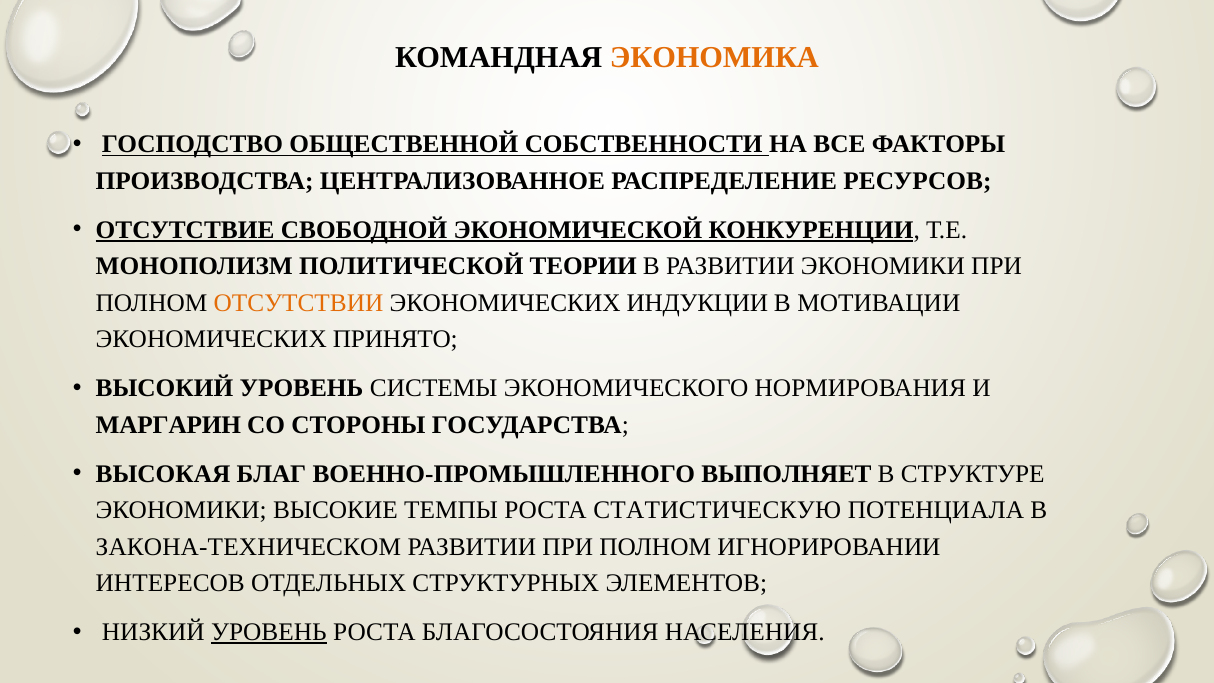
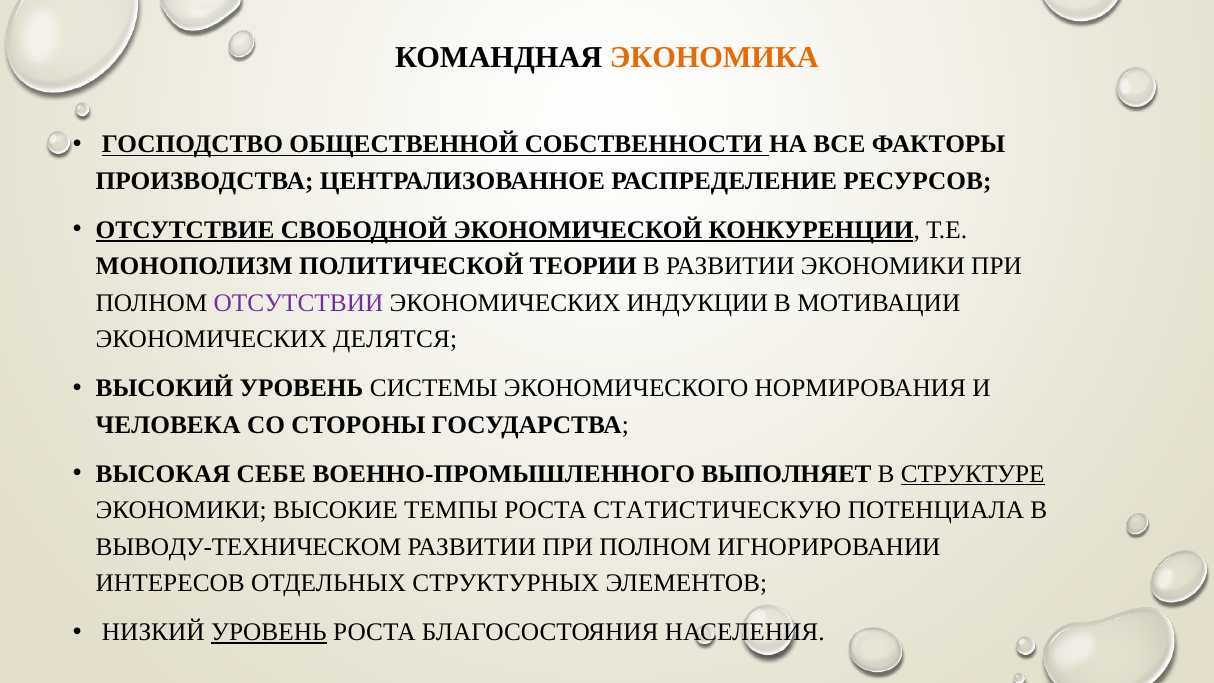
ОТСУТСТВИИ colour: orange -> purple (299, 303)
ПРИНЯТО: ПРИНЯТО -> ДЕЛЯТСЯ (395, 339)
МАРГАРИН: МАРГАРИН -> ЧЕЛОВЕКА (168, 425)
БЛАГ: БЛАГ -> СЕБЕ (271, 474)
СТРУКТУРЕ underline: none -> present (973, 474)
ЗАКОНА-ТЕХНИЧЕСКОМ: ЗАКОНА-ТЕХНИЧЕСКОМ -> ВЫВОДУ-ТЕХНИЧЕСКОМ (249, 547)
